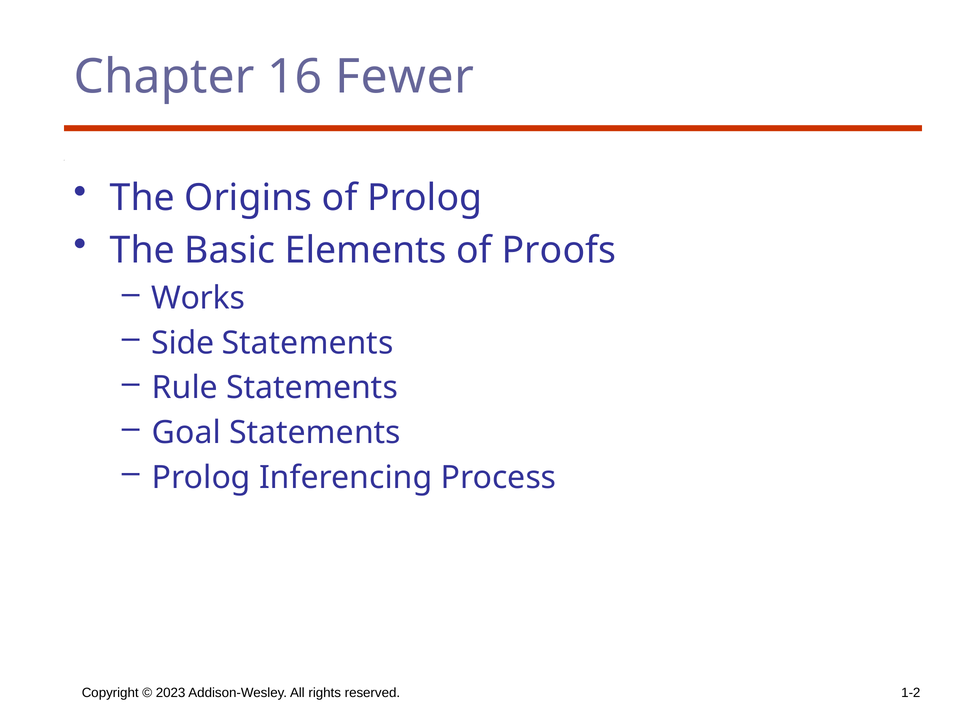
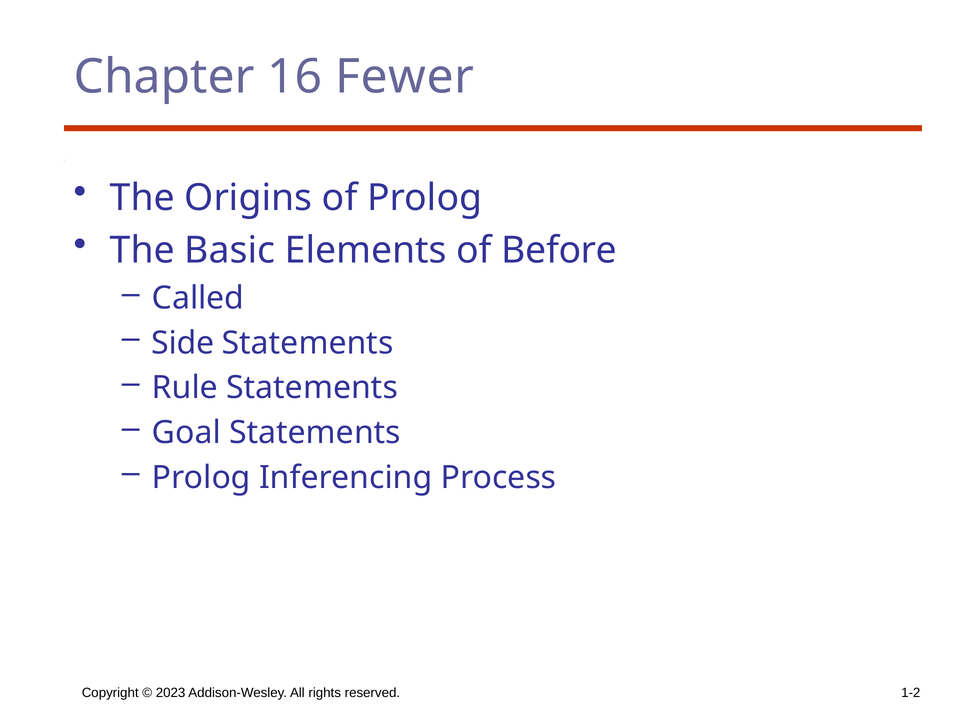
Proofs: Proofs -> Before (559, 251)
Works: Works -> Called (198, 298)
